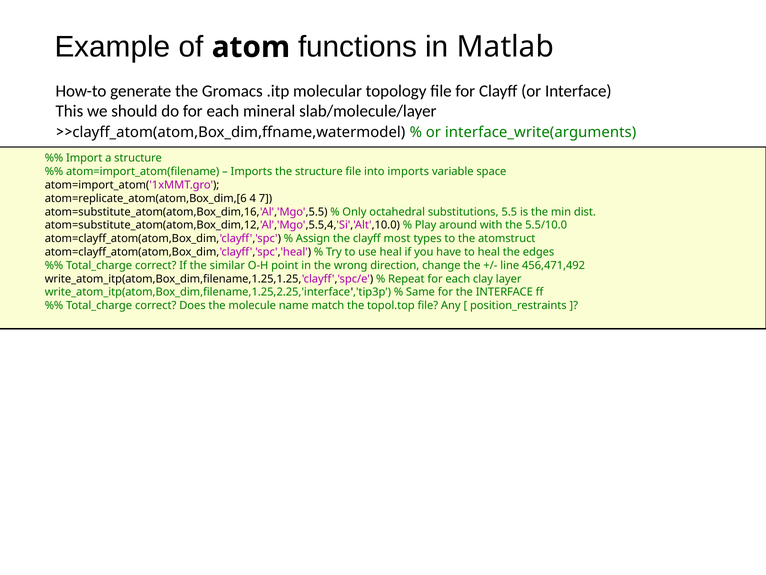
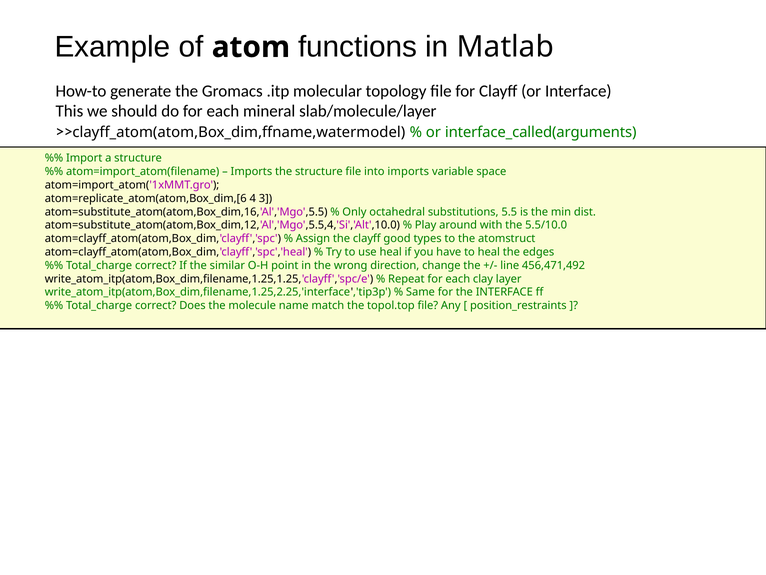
interface_write(arguments: interface_write(arguments -> interface_called(arguments (541, 132)
7: 7 -> 3 (265, 198)
most: most -> good (397, 238)
